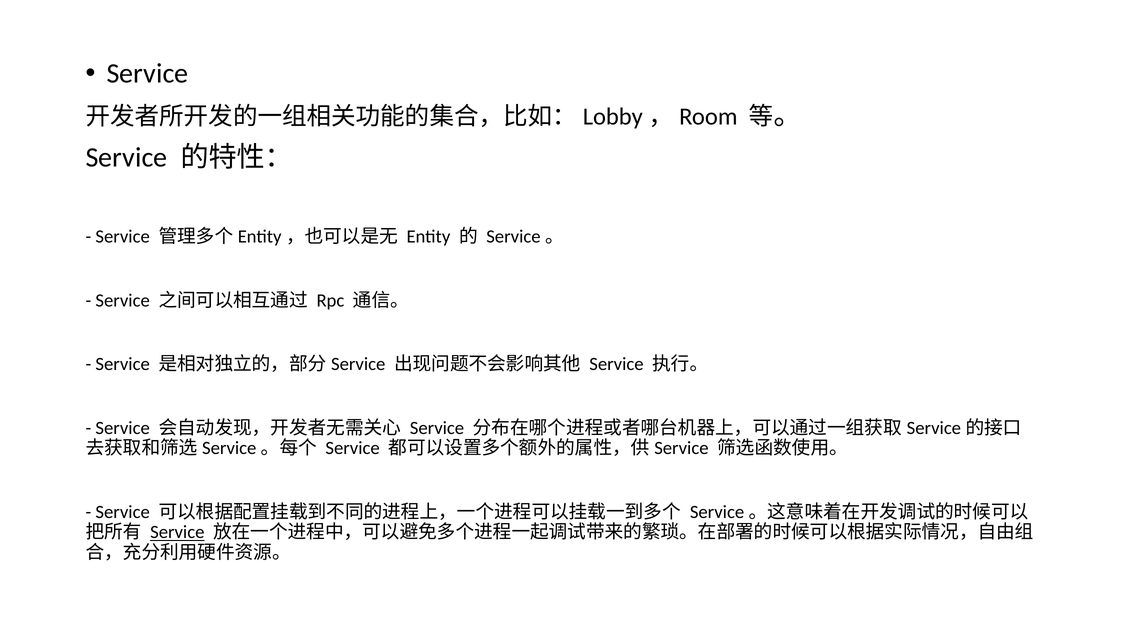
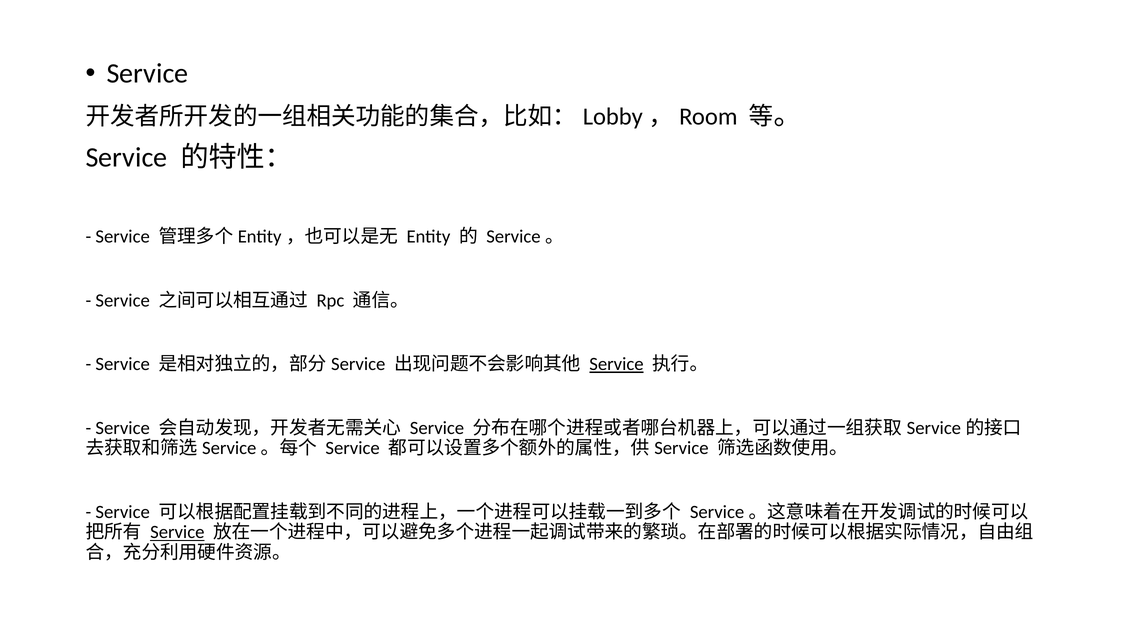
Service underline: none -> present (616, 364)
